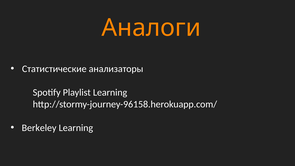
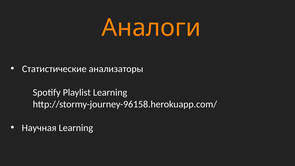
Berkeley: Berkeley -> Научная (39, 128)
